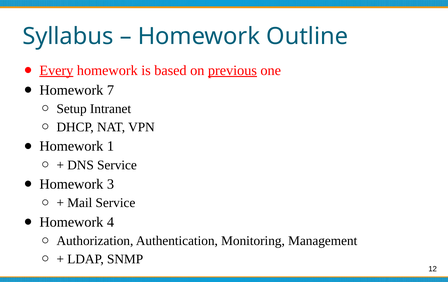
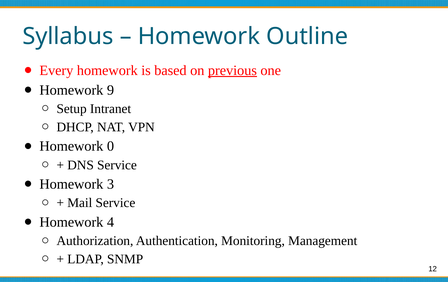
Every underline: present -> none (56, 70)
7: 7 -> 9 (110, 90)
1: 1 -> 0 (110, 146)
